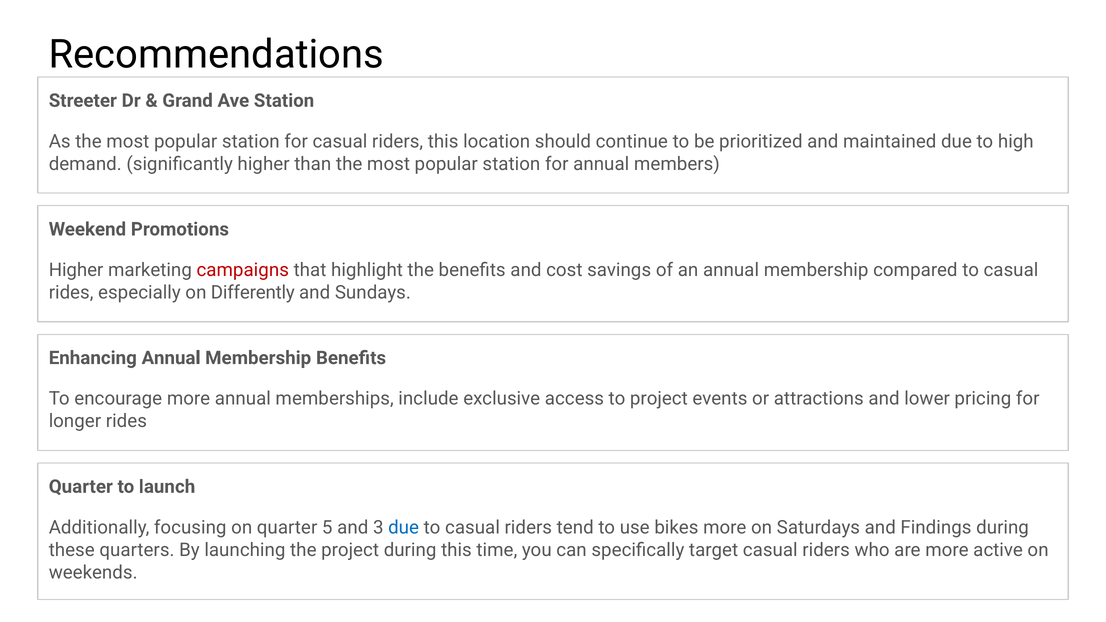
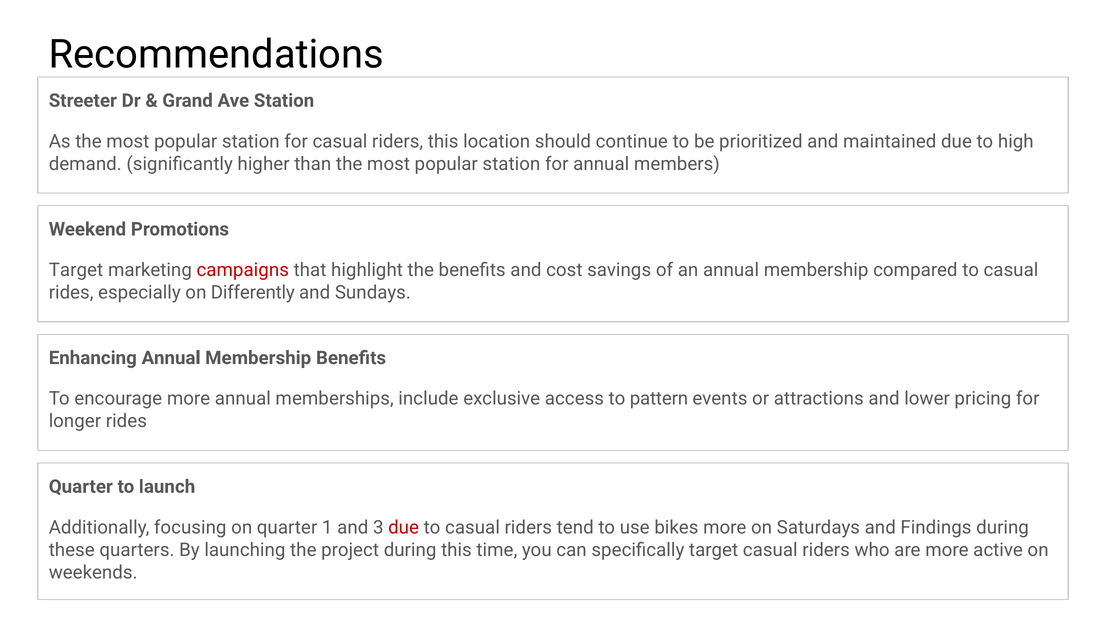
Higher: Higher -> Target (76, 270)
to project: project -> pattern (659, 399)
5: 5 -> 1 (327, 528)
due colour: blue -> red (404, 528)
